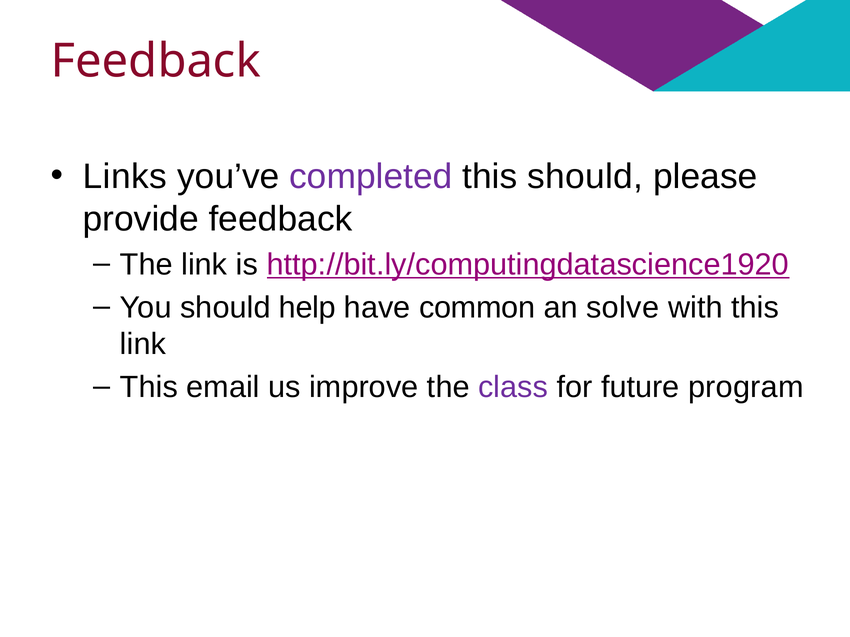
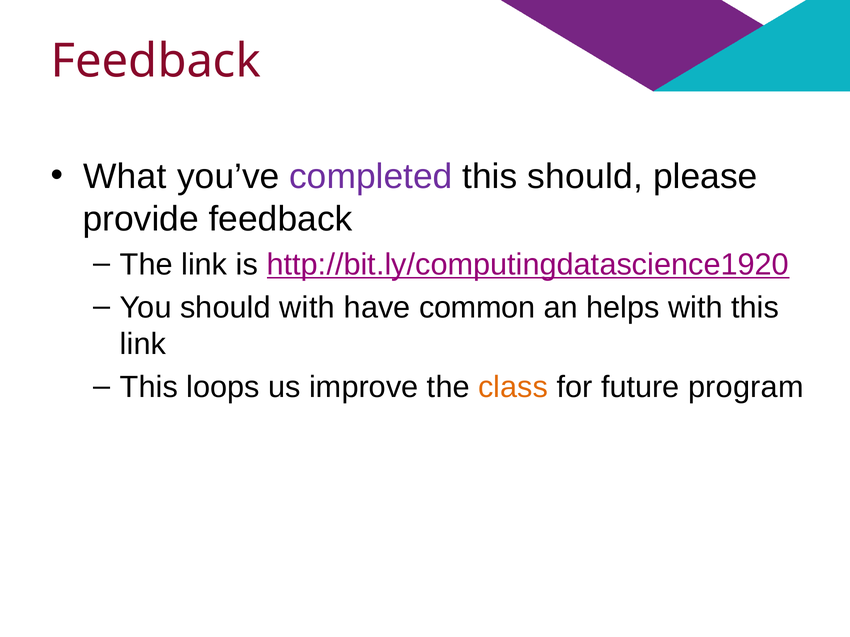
Links: Links -> What (125, 177)
should help: help -> with (307, 308)
solve: solve -> helps (623, 308)
email: email -> loops (223, 388)
class colour: purple -> orange (513, 388)
